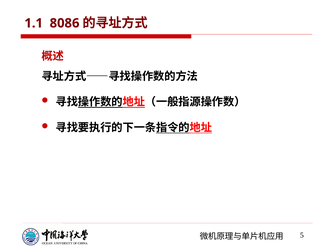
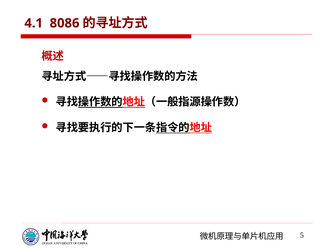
1.1: 1.1 -> 4.1 (34, 23)
